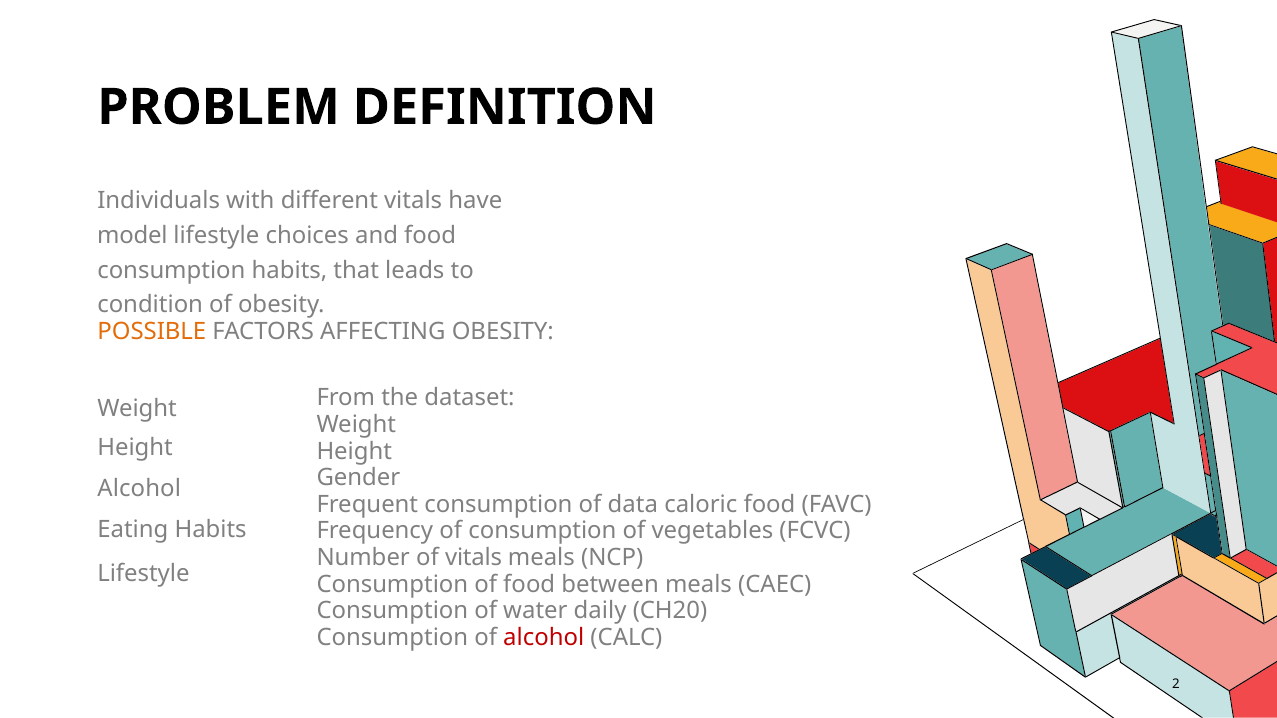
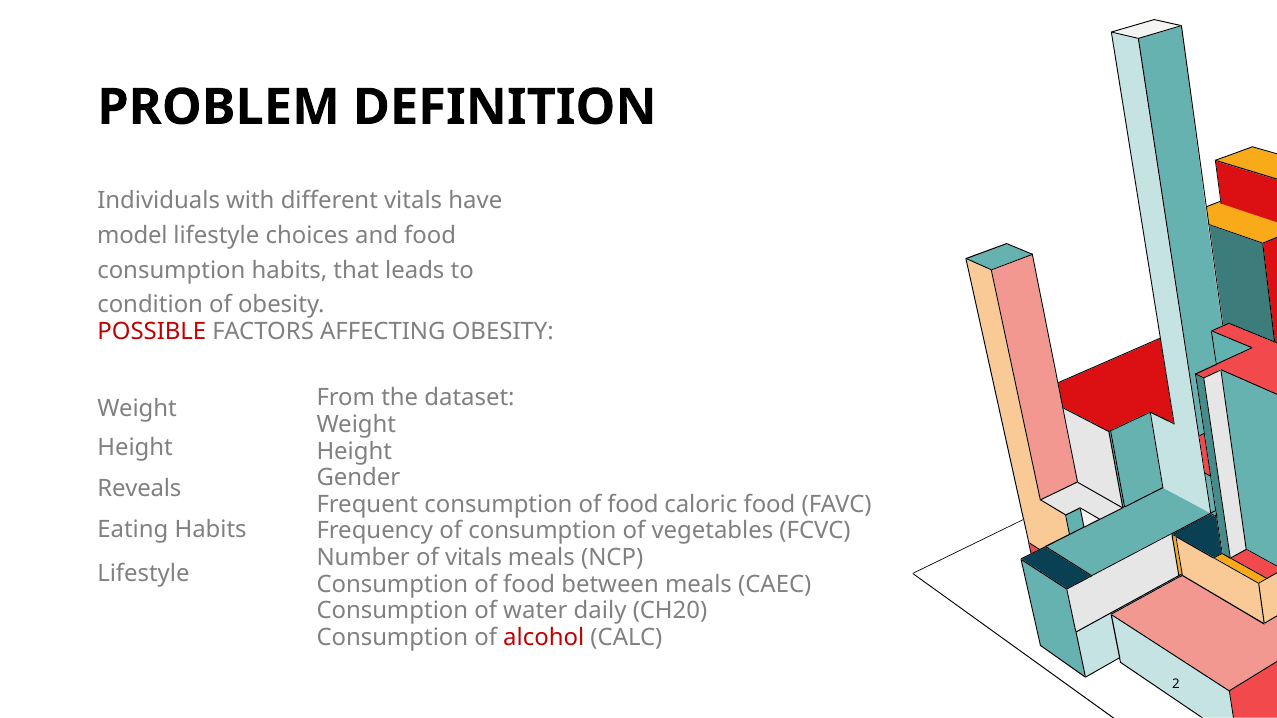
POSSIBLE colour: orange -> red (152, 332)
Alcohol: Alcohol -> Reveals (139, 489)
Frequent consumption of data: data -> food (633, 505)
